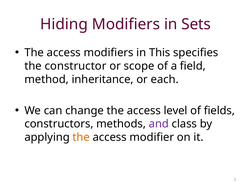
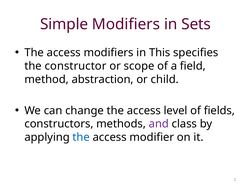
Hiding: Hiding -> Simple (64, 24)
inheritance: inheritance -> abstraction (103, 79)
each: each -> child (165, 79)
the colour: orange -> blue (81, 137)
